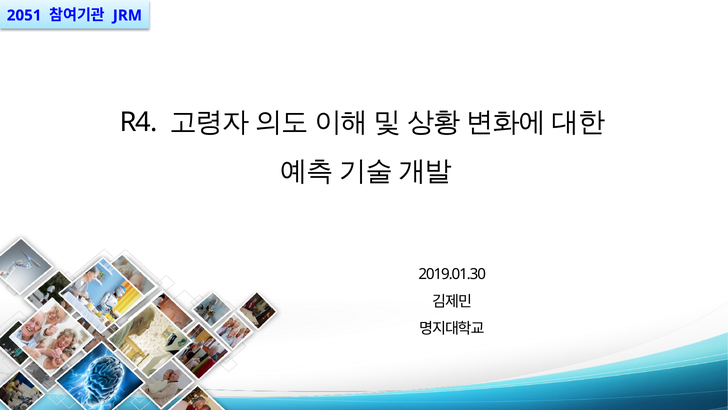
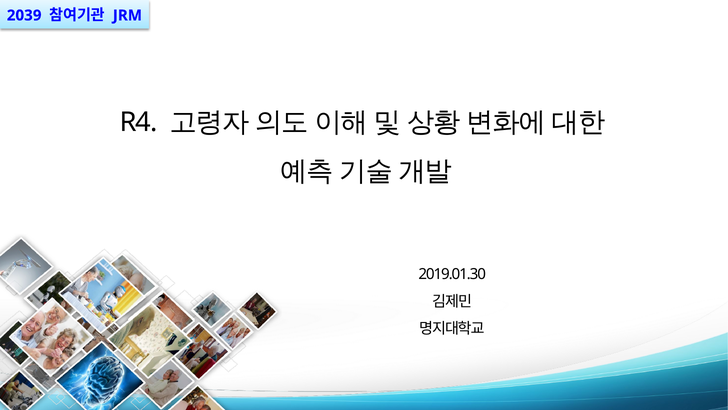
2051: 2051 -> 2039 (24, 15)
